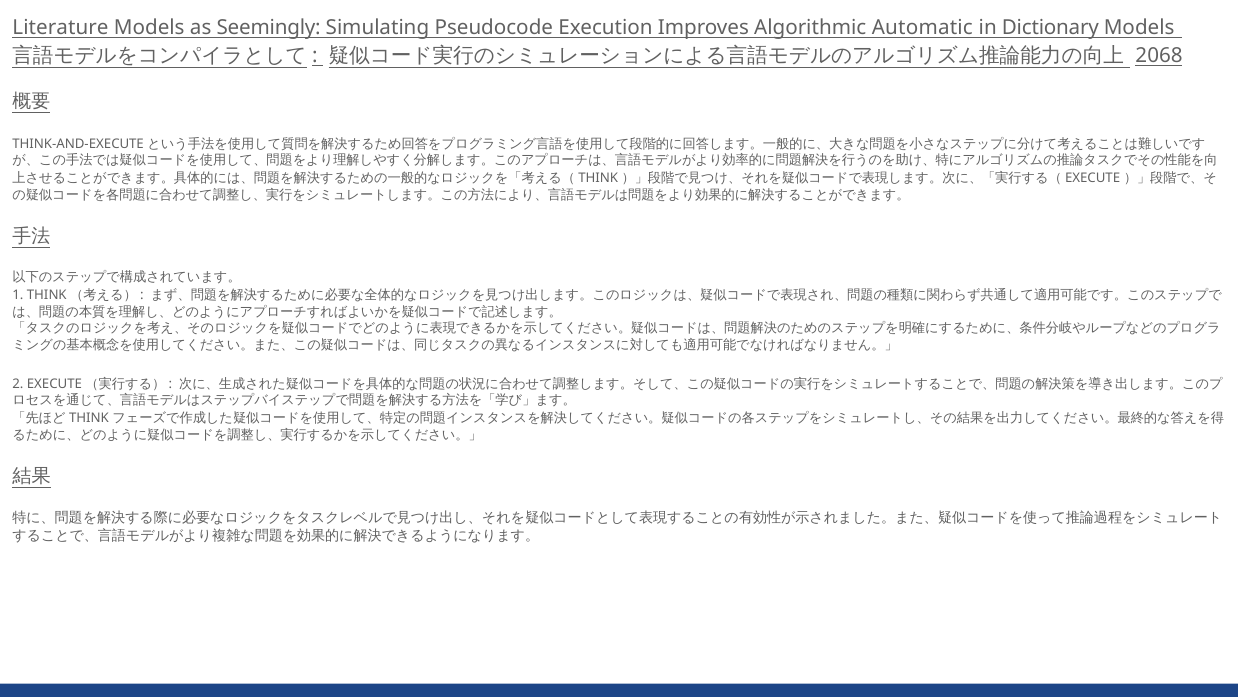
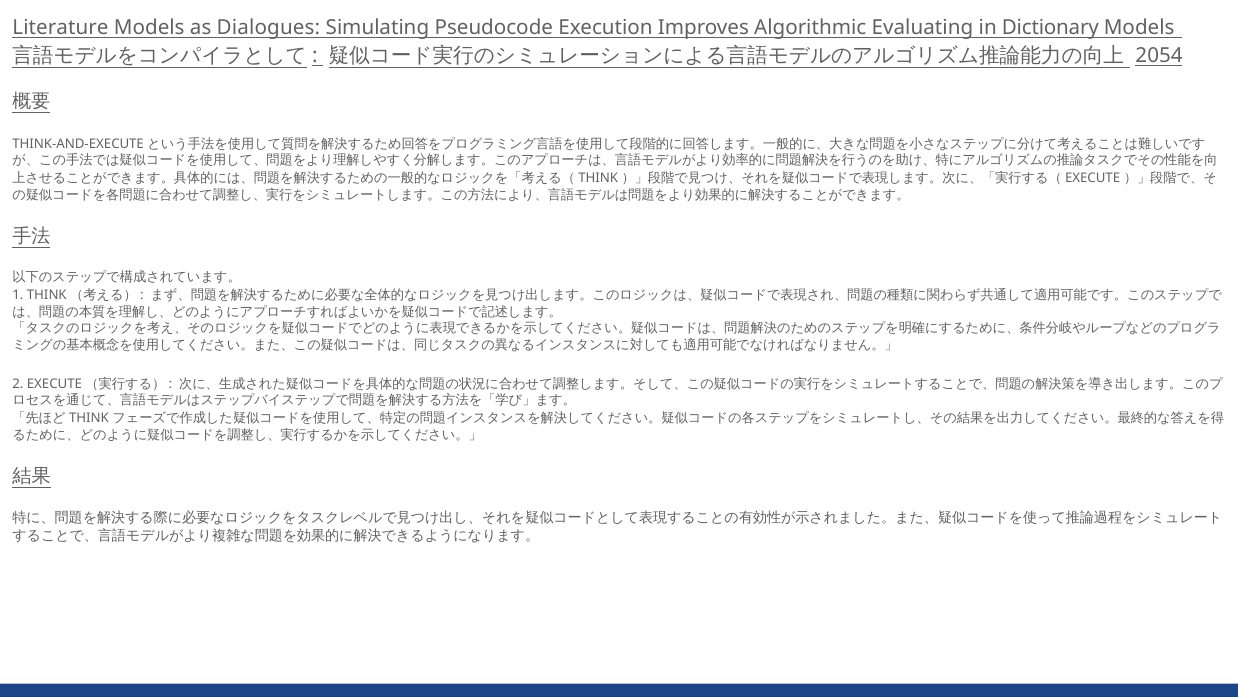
Seemingly: Seemingly -> Dialogues (268, 28)
Automatic: Automatic -> Evaluating (922, 28)
2068: 2068 -> 2054 (1159, 56)
